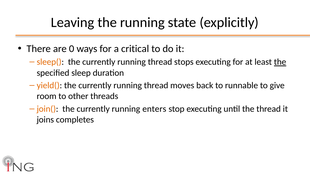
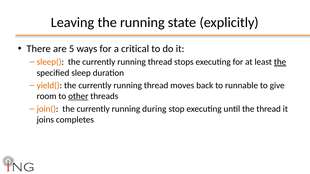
0: 0 -> 5 (72, 49)
other underline: none -> present (78, 96)
enters: enters -> during (154, 109)
